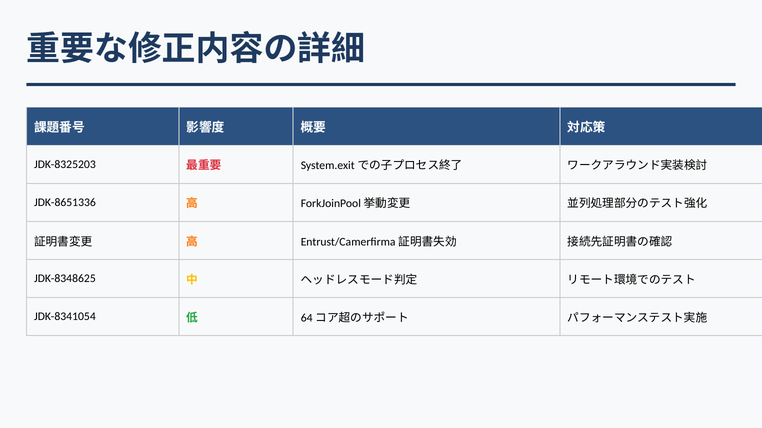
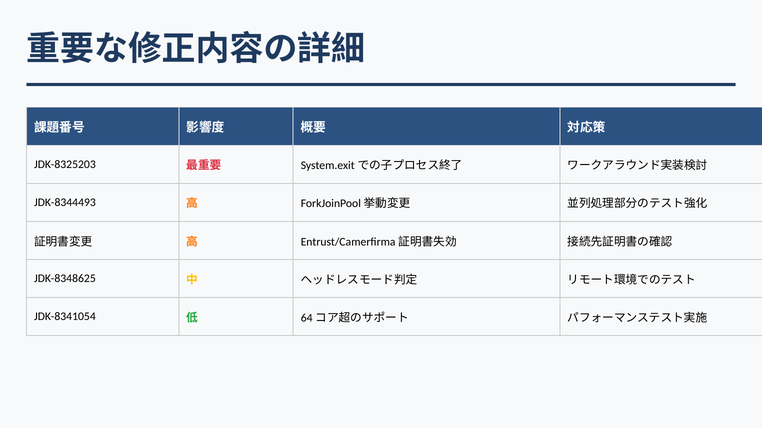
JDK-8651336: JDK-8651336 -> JDK-8344493 (65, 203)
